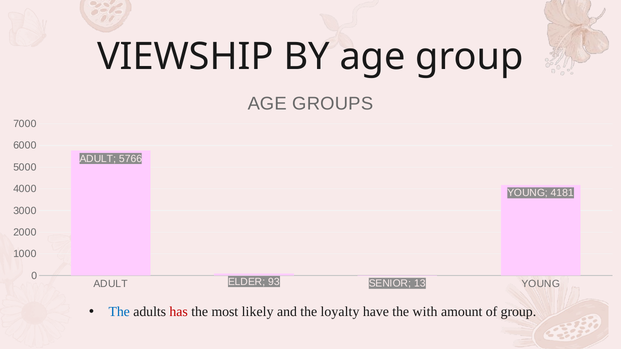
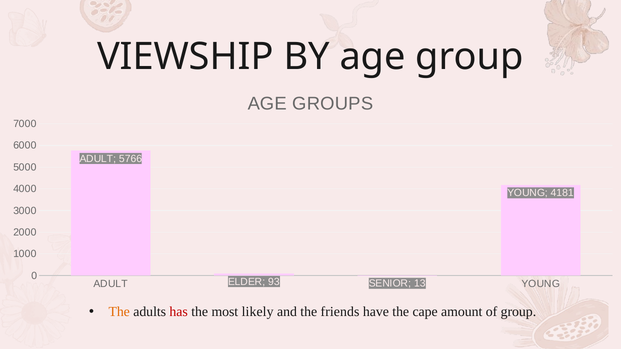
The colour: blue -> orange (119, 312)
loyalty: loyalty -> friends (340, 312)
with: with -> cape (425, 312)
